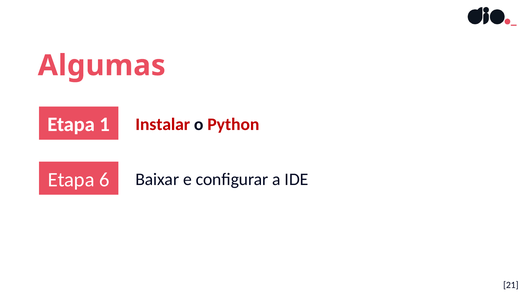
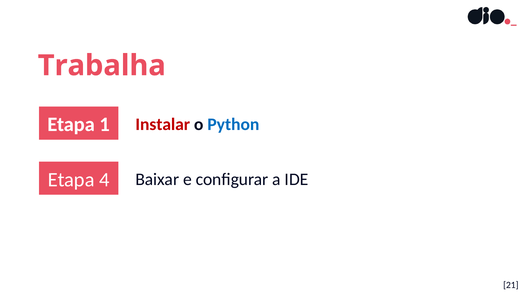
Algumas: Algumas -> Trabalha (102, 66)
Python colour: red -> blue (233, 124)
6: 6 -> 4 (104, 180)
